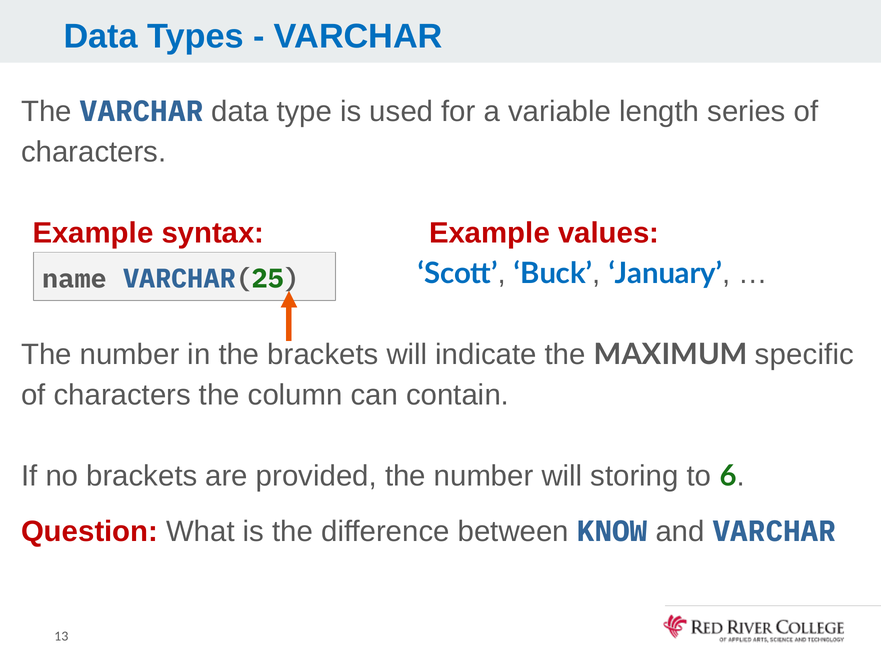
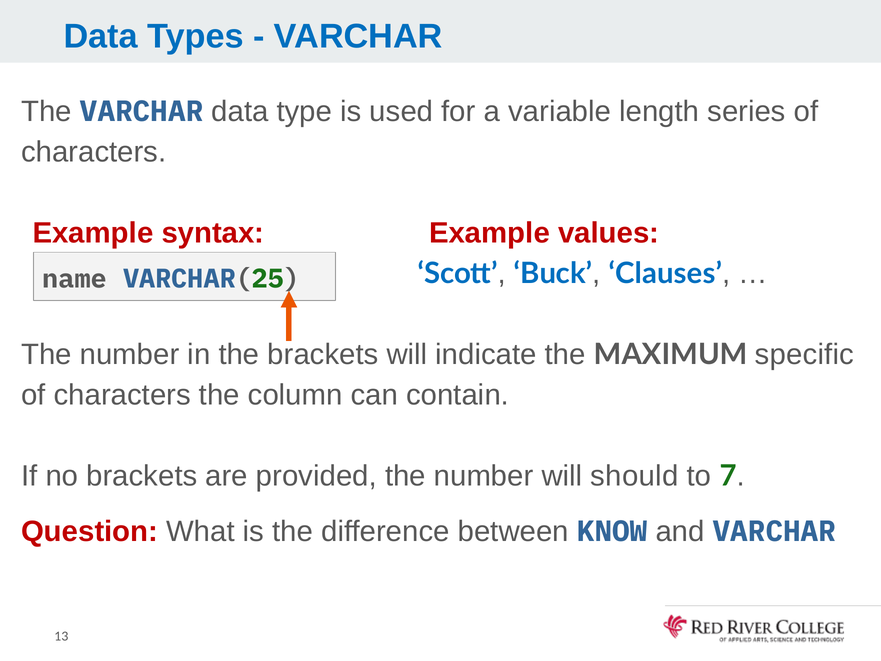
January: January -> Clauses (665, 273)
storing: storing -> should (634, 476)
6: 6 -> 7 (728, 476)
